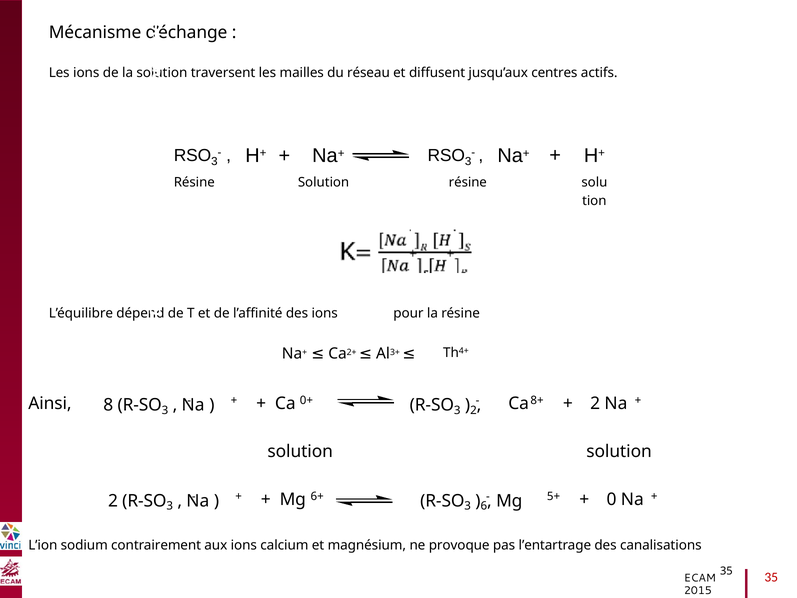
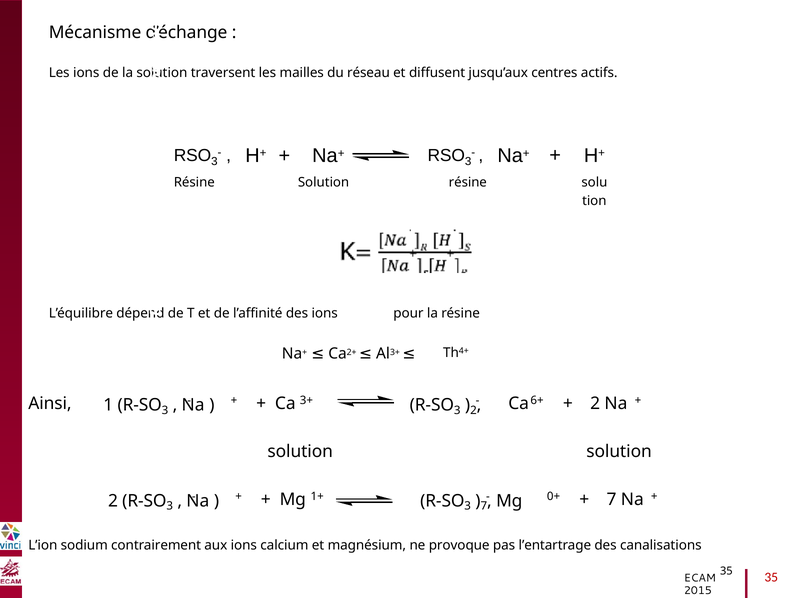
0+: 0+ -> 3+ (306, 401)
8+: 8+ -> 6+ (537, 401)
8: 8 -> 1 (108, 405)
6+: 6+ -> 1+ (317, 496)
5+: 5+ -> 0+ (554, 496)
6: 6 -> 7 (484, 506)
0: 0 -> 7 (612, 499)
